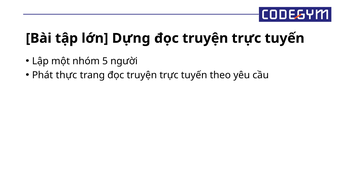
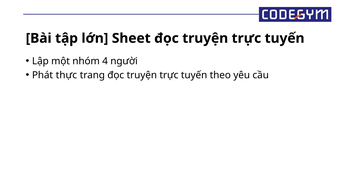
Dựng: Dựng -> Sheet (131, 38)
5: 5 -> 4 (105, 61)
